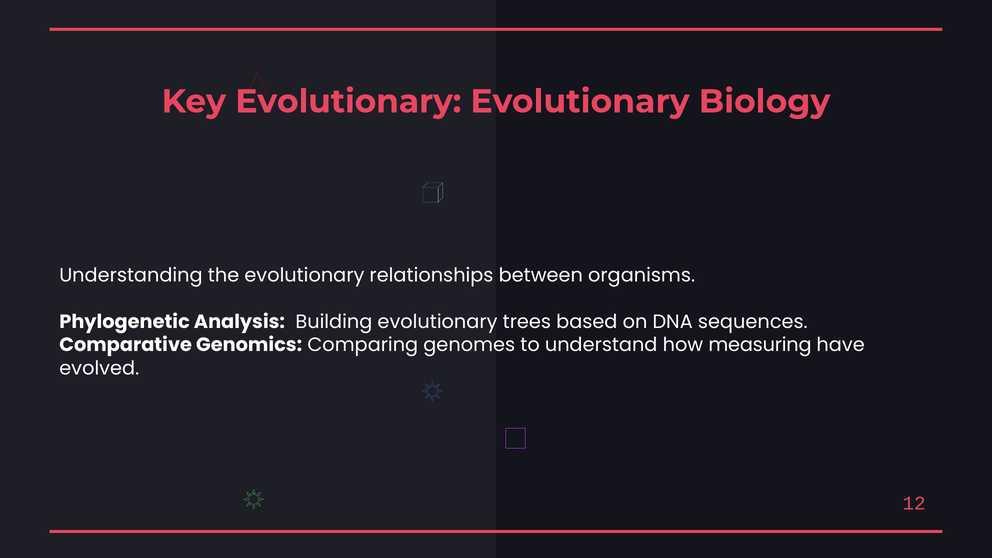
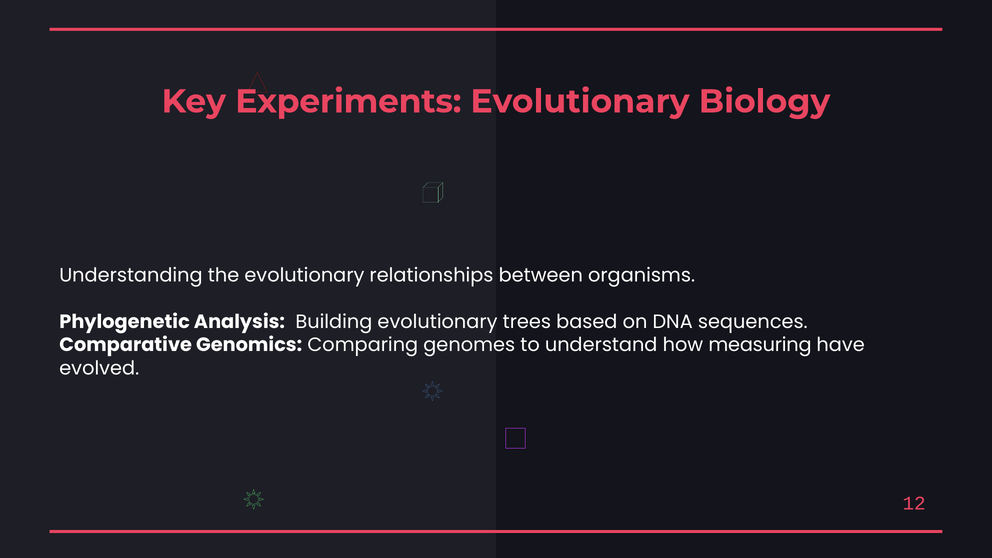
Key Evolutionary: Evolutionary -> Experiments (348, 101)
